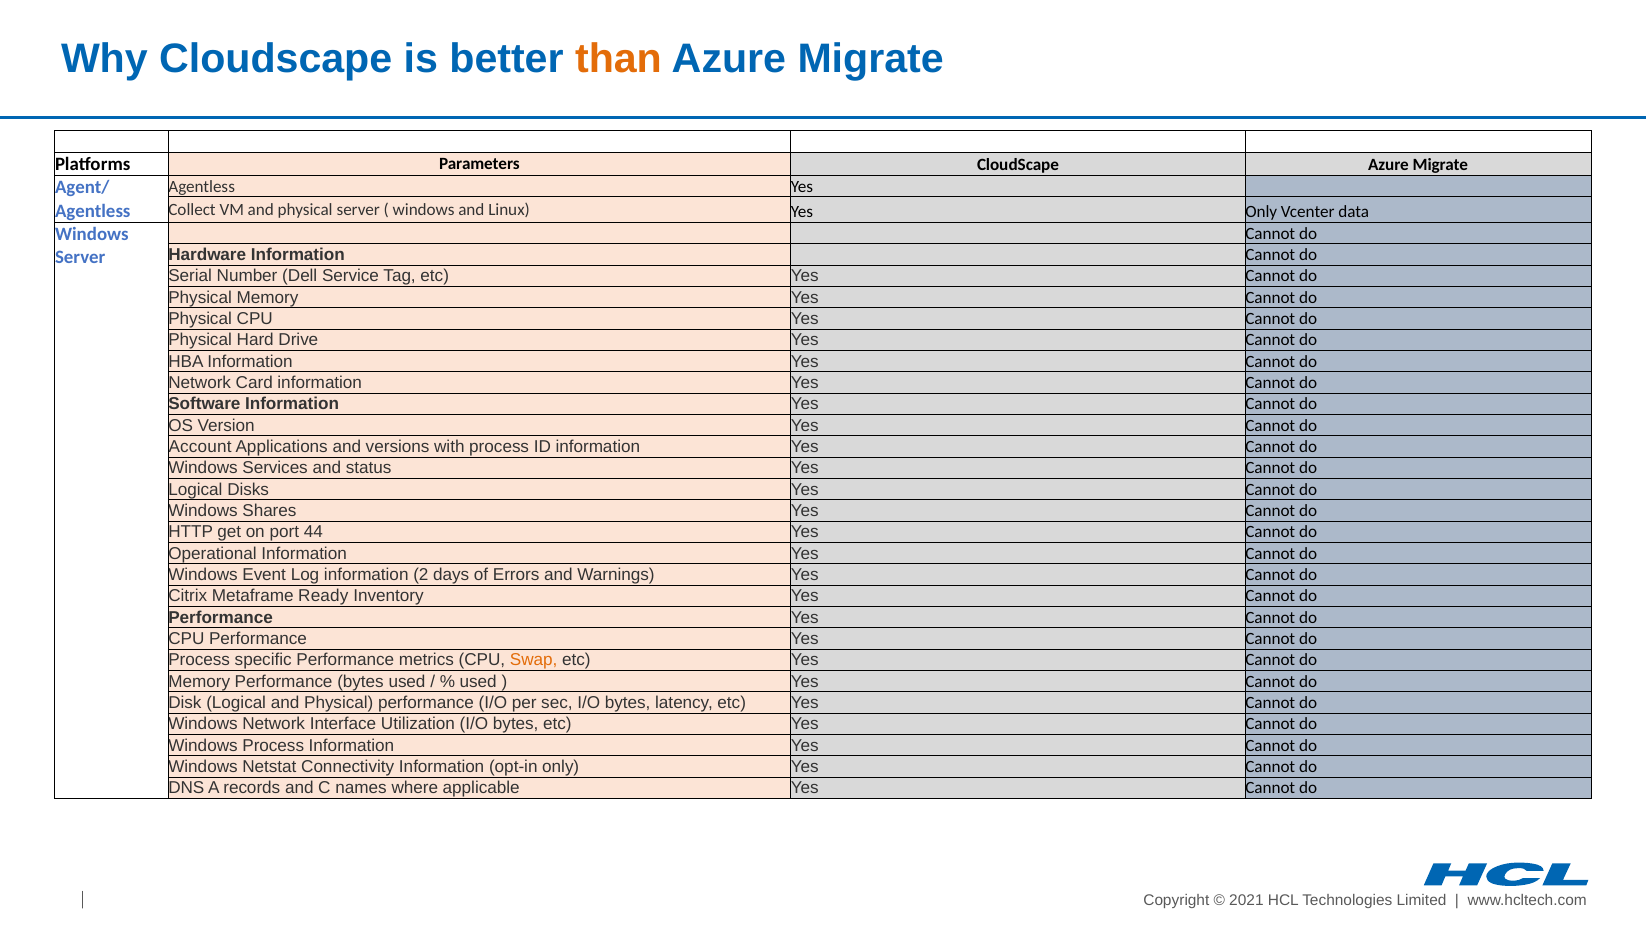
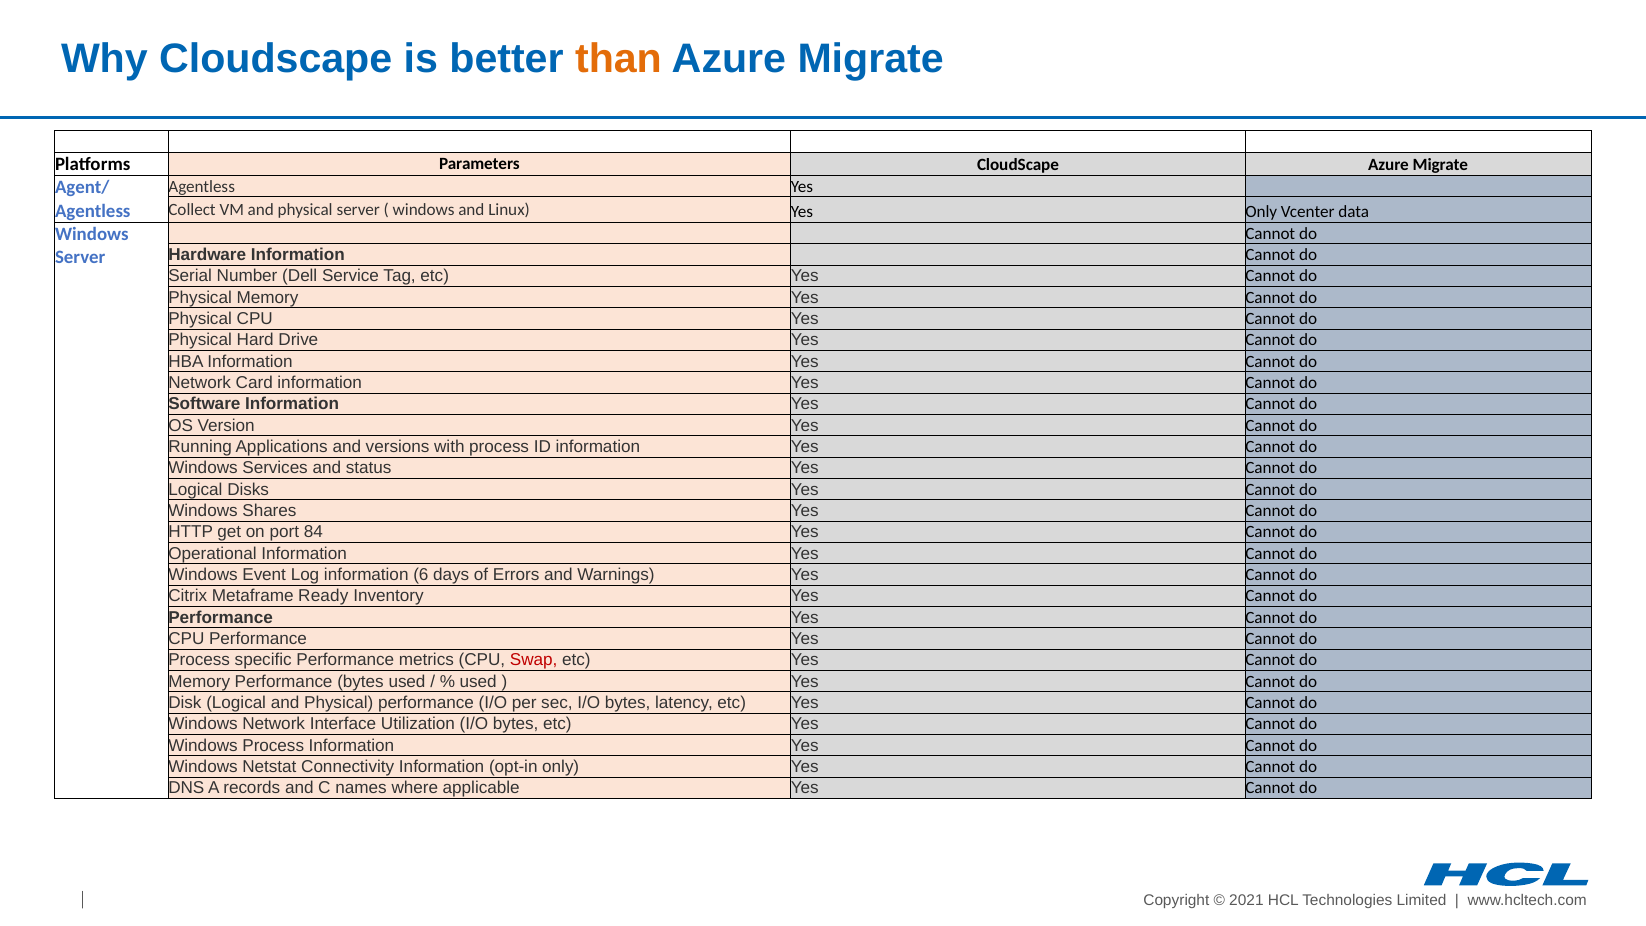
Account: Account -> Running (200, 447)
44: 44 -> 84 (313, 532)
2: 2 -> 6 (421, 575)
Swap colour: orange -> red (534, 660)
